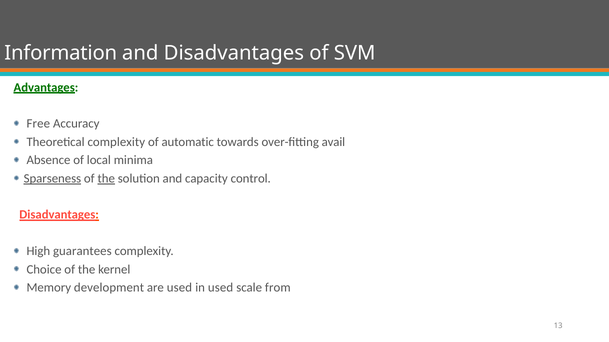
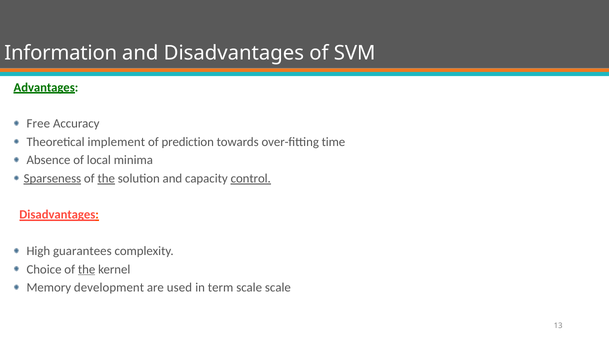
Theoretical complexity: complexity -> implement (116, 142)
automatic: automatic -> prediction (188, 142)
avail: avail -> time (333, 142)
control underline: none -> present (251, 179)
the underline: none -> present (87, 270)
in used: used -> term (221, 288)
scale from: from -> scale (278, 288)
